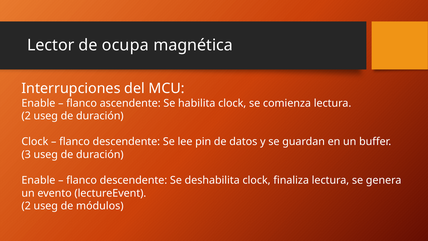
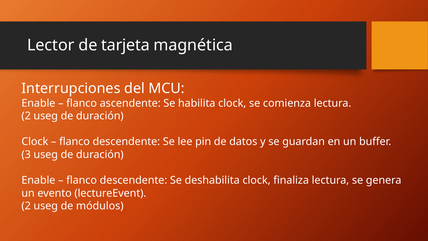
ocupa: ocupa -> tarjeta (126, 45)
